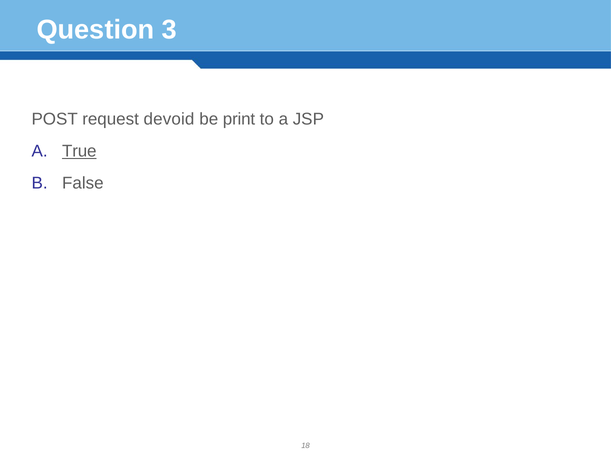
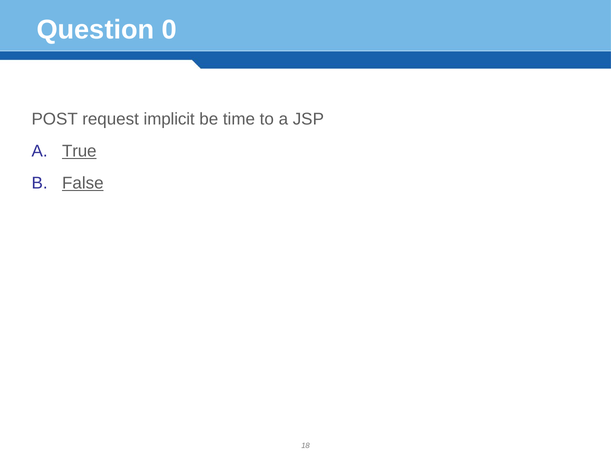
3: 3 -> 0 (169, 30)
devoid: devoid -> implicit (169, 119)
print: print -> time (239, 119)
False underline: none -> present (83, 183)
